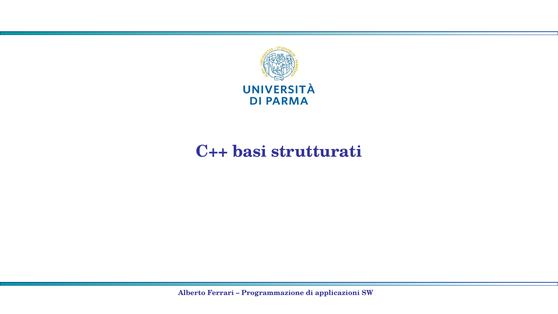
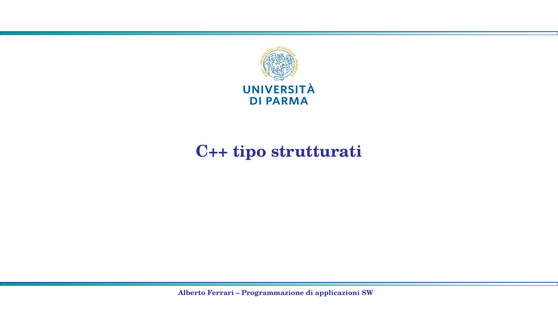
basi: basi -> tipo (250, 151)
